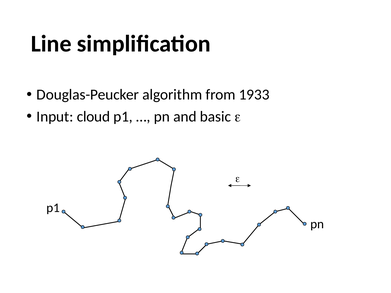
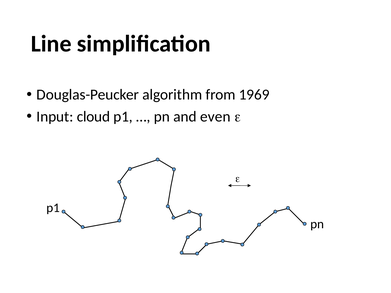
1933: 1933 -> 1969 (254, 95)
basic: basic -> even (215, 117)
